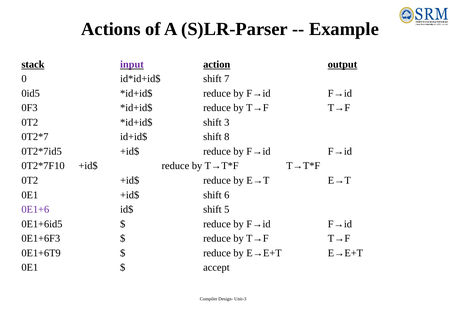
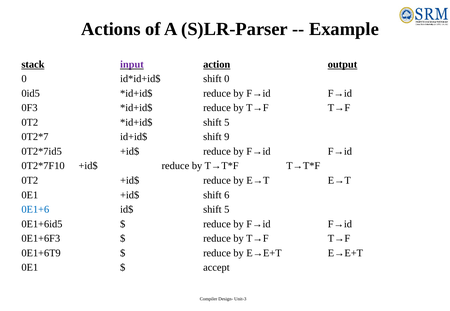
shift 7: 7 -> 0 (227, 79)
3: 3 -> 5 (227, 123)
8: 8 -> 9 (227, 137)
0E1+6 colour: purple -> blue (35, 210)
